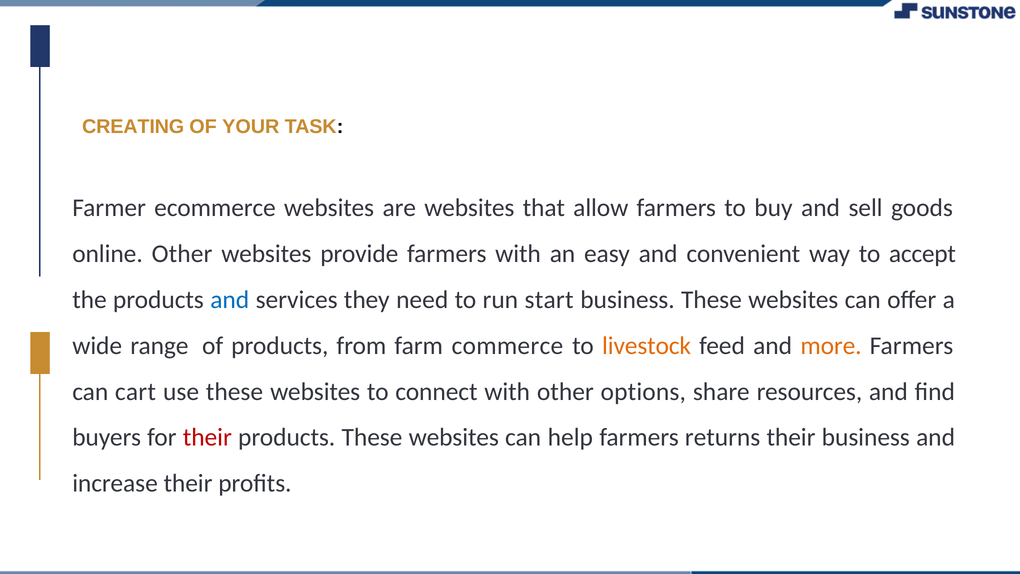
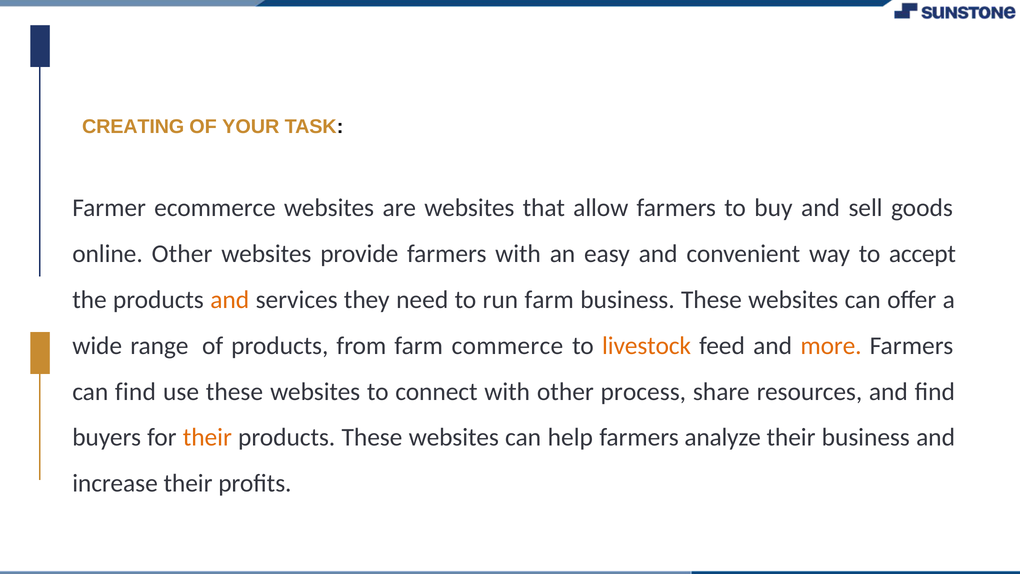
and colour: blue -> orange (230, 300)
run start: start -> farm (549, 300)
can cart: cart -> find (135, 391)
options: options -> process (643, 391)
their colour: red -> orange (207, 437)
returns: returns -> analyze (723, 437)
